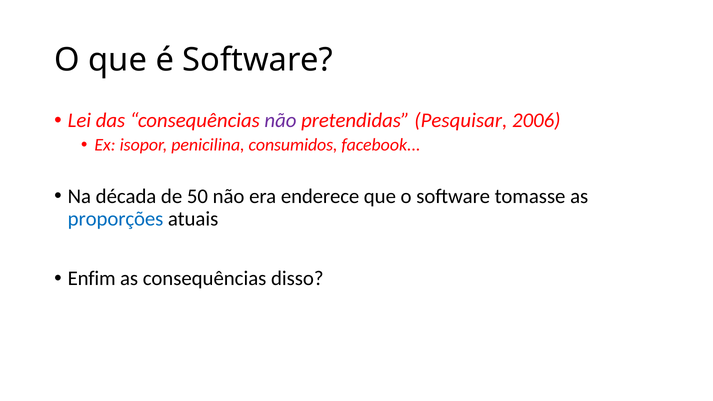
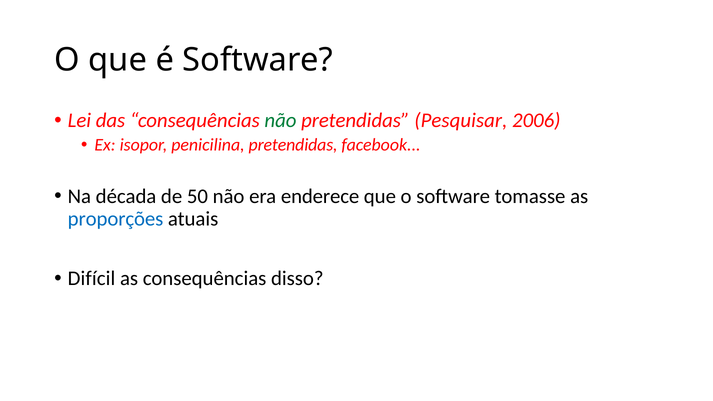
não colour: purple -> green (280, 121)
penicilina consumidos: consumidos -> pretendidas (293, 145)
Enfim: Enfim -> Difícil (92, 279)
